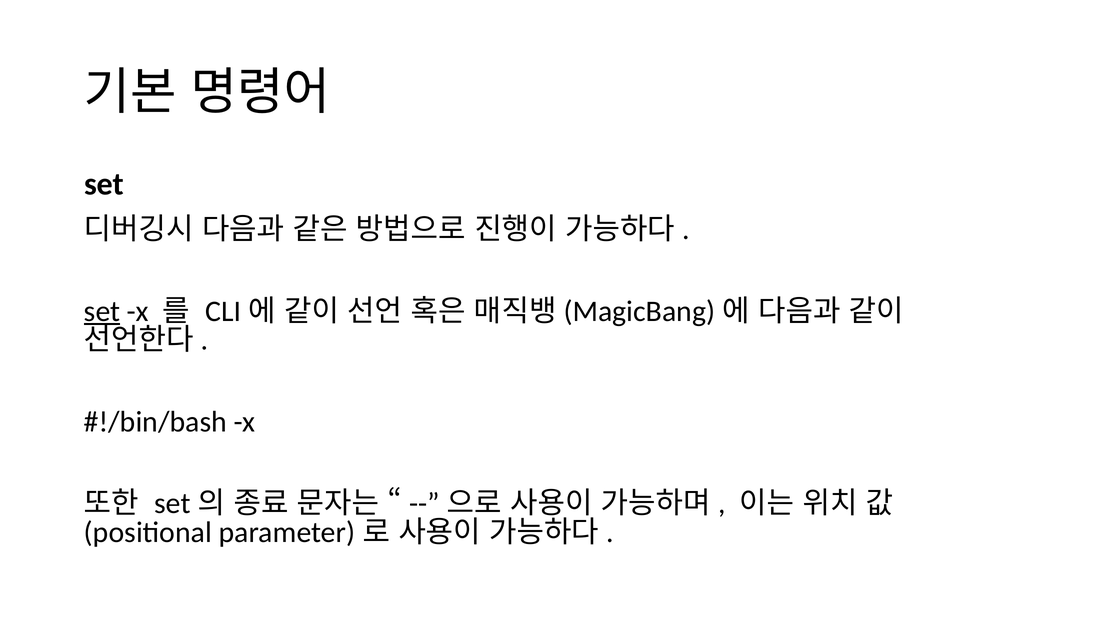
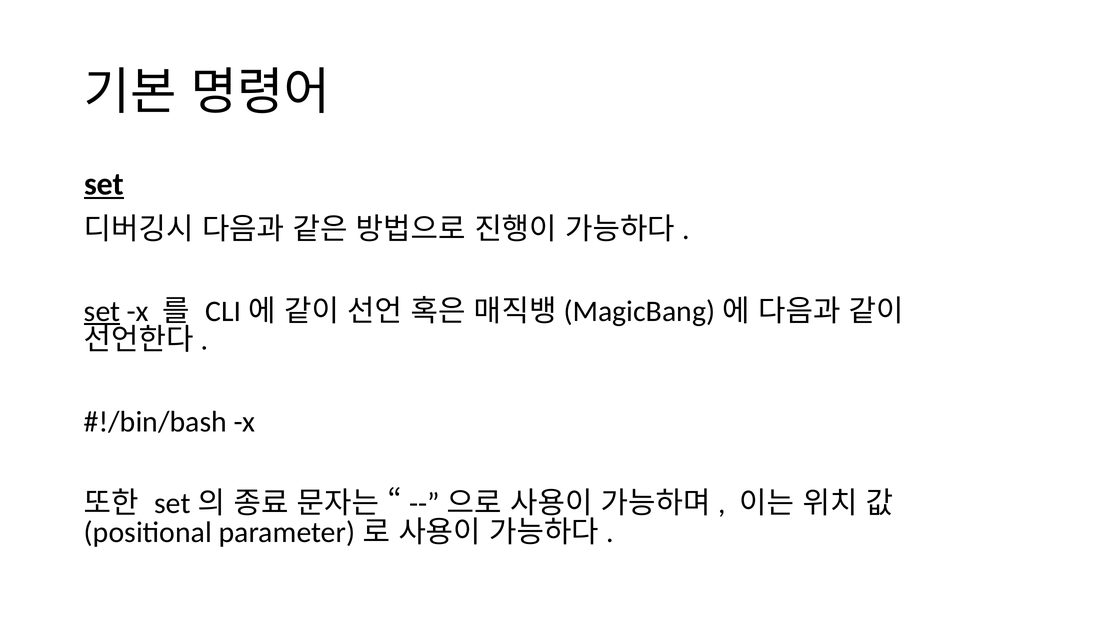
set underline: none -> present (104, 184)
